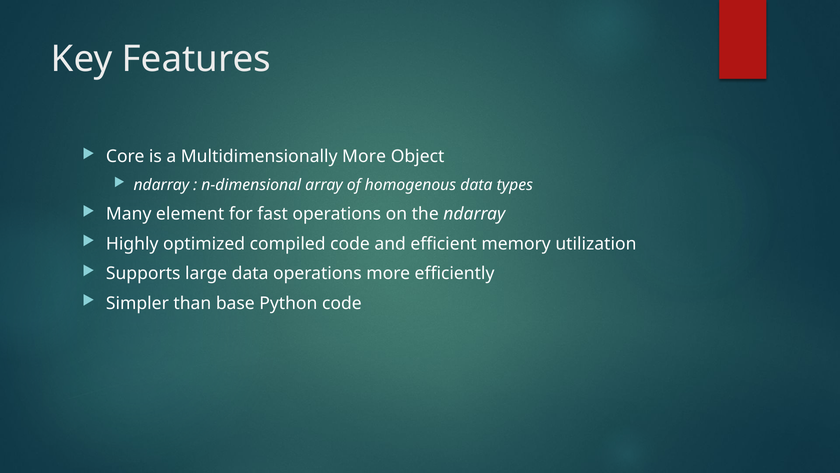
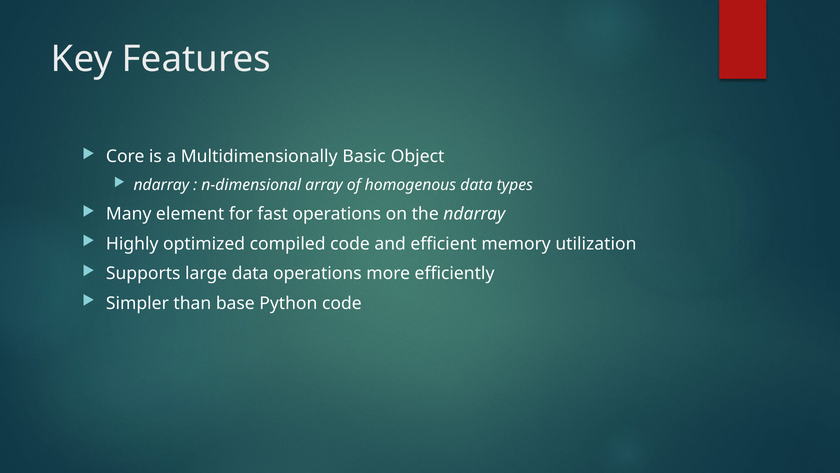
Multidimensionally More: More -> Basic (364, 156)
